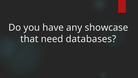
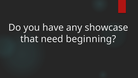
databases: databases -> beginning (91, 39)
